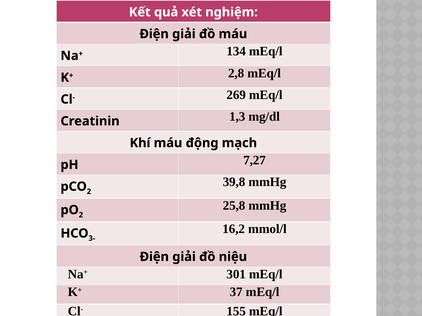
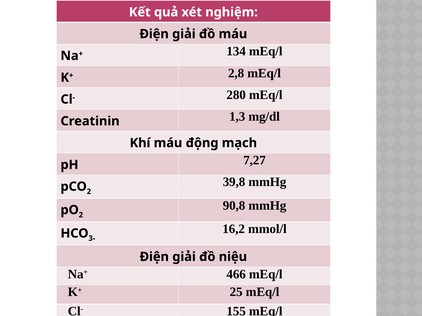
269: 269 -> 280 (236, 95)
25,8: 25,8 -> 90,8 (234, 206)
301: 301 -> 466 (236, 275)
37: 37 -> 25 (236, 292)
